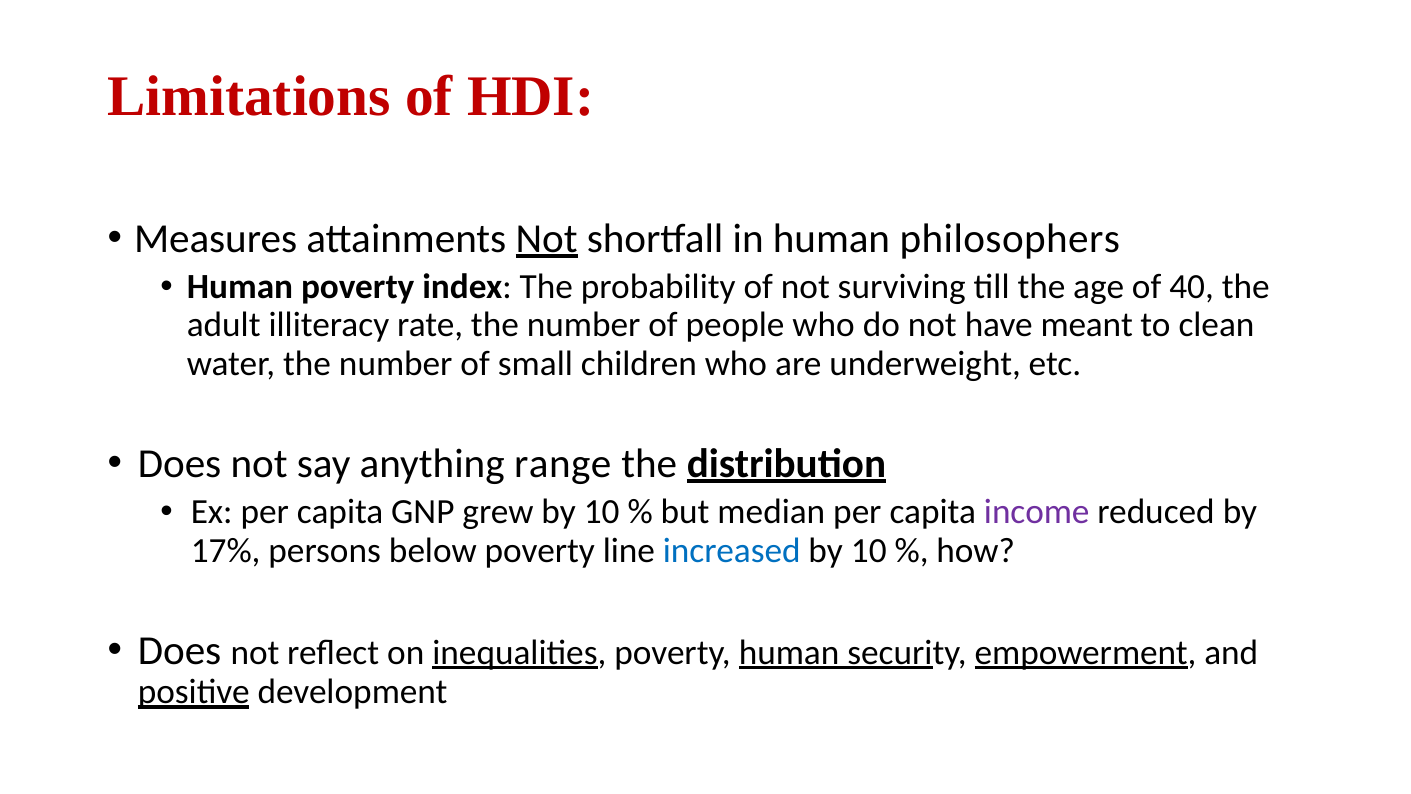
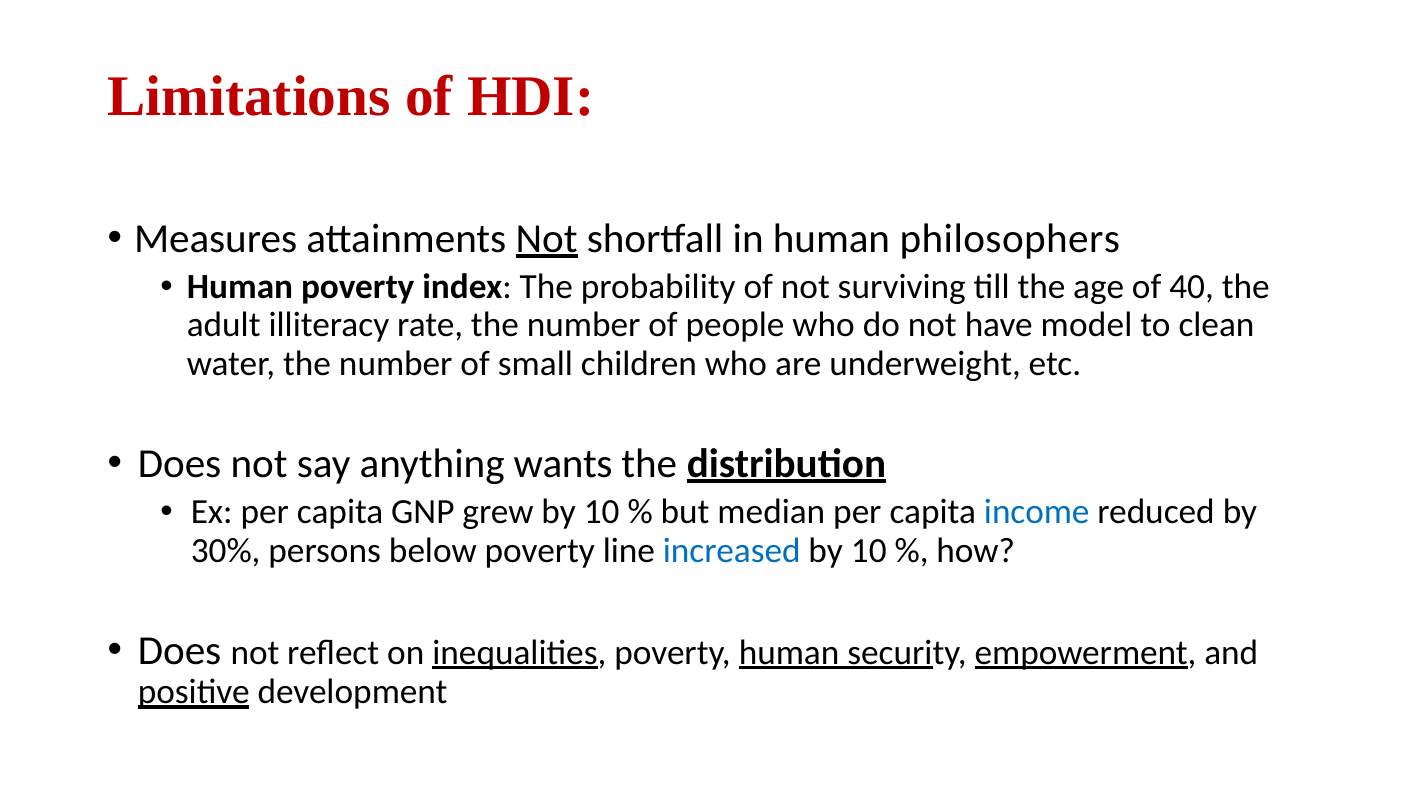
meant: meant -> model (1087, 325)
range: range -> wants (563, 463)
income colour: purple -> blue (1037, 512)
17%: 17% -> 30% (226, 550)
